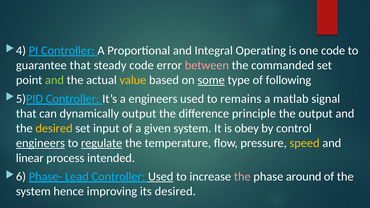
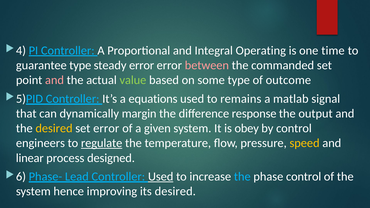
one code: code -> time (333, 50)
guarantee that: that -> type (80, 65)
steady code: code -> error (142, 65)
and colour: light green -> pink (54, 80)
value colour: yellow -> light green (133, 80)
some underline: present -> none (211, 80)
following: following -> outcome (288, 80)
a engineers: engineers -> equations (153, 99)
dynamically output: output -> margin (139, 114)
principle: principle -> response (254, 114)
set input: input -> error (106, 128)
engineers underline: present -> none (40, 143)
intended: intended -> designed (111, 158)
the colour: pink -> light blue (242, 177)
phase around: around -> control (304, 177)
